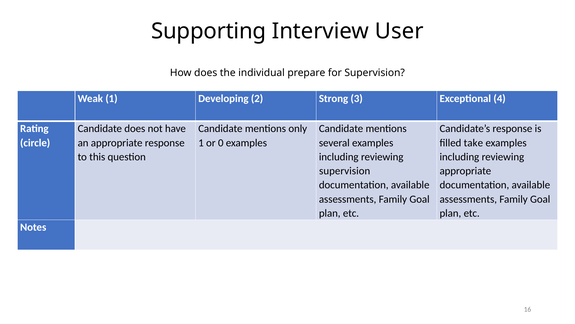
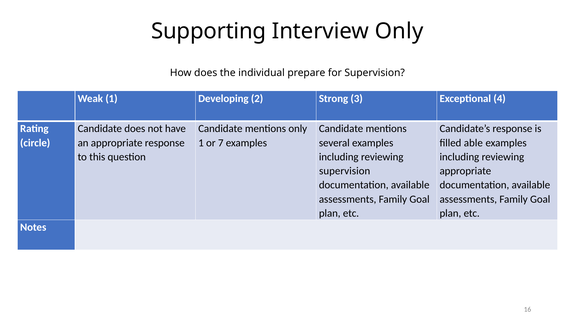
Interview User: User -> Only (399, 31)
0: 0 -> 7 (221, 143)
take: take -> able (473, 143)
